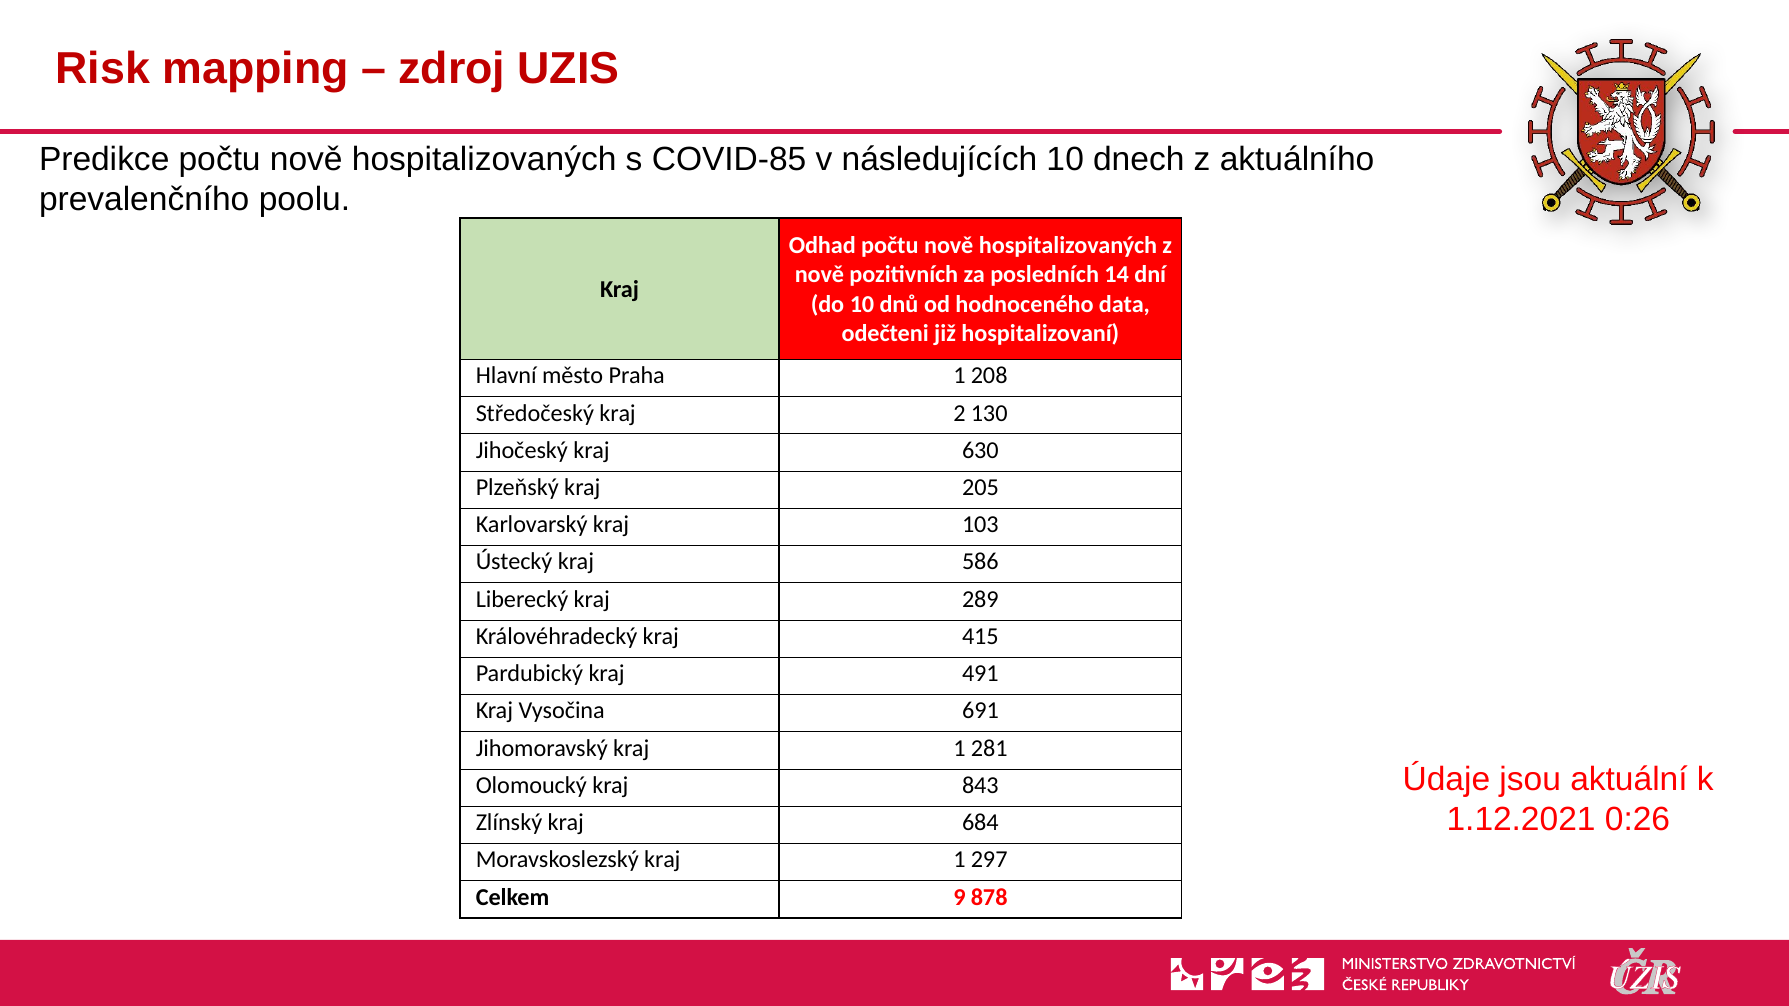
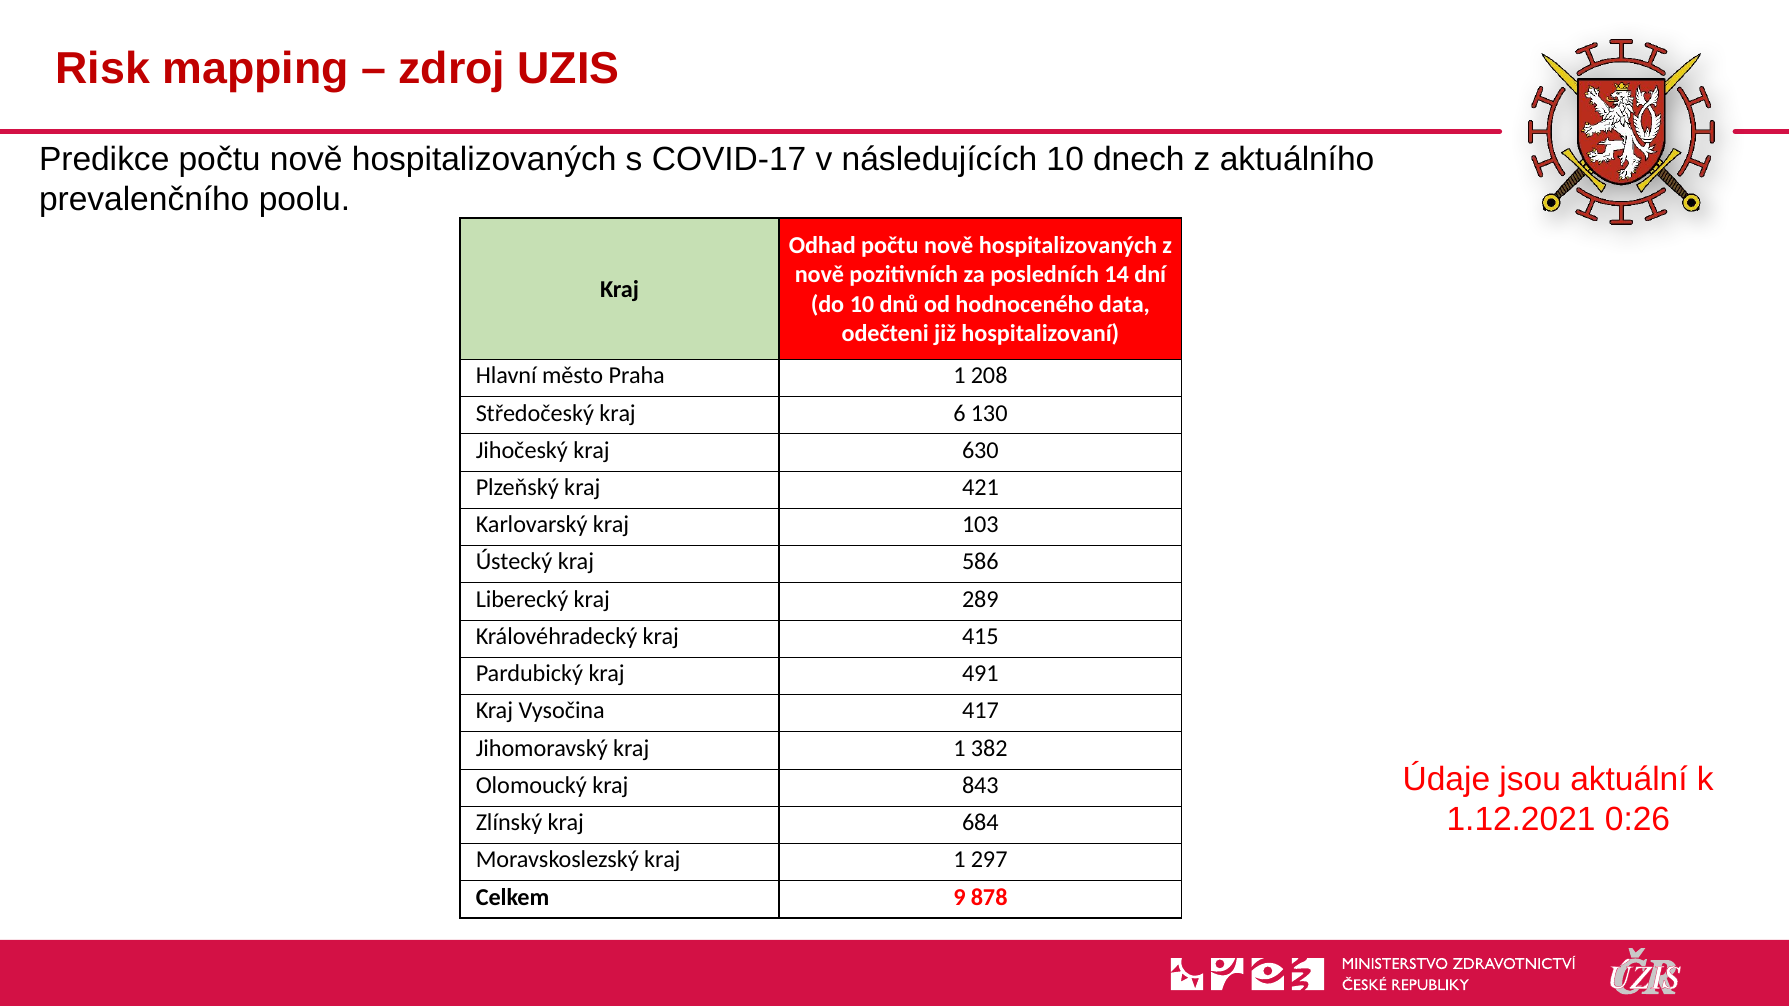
COVID-85: COVID-85 -> COVID-17 (729, 159)
2: 2 -> 6 (959, 413)
205: 205 -> 421 (980, 488)
691: 691 -> 417 (980, 711)
281: 281 -> 382 (989, 748)
